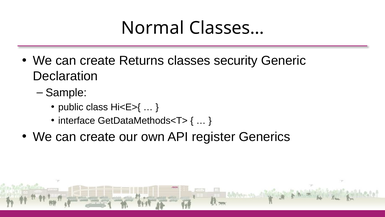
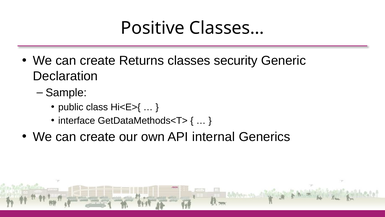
Normal: Normal -> Positive (153, 28)
register: register -> internal (214, 137)
